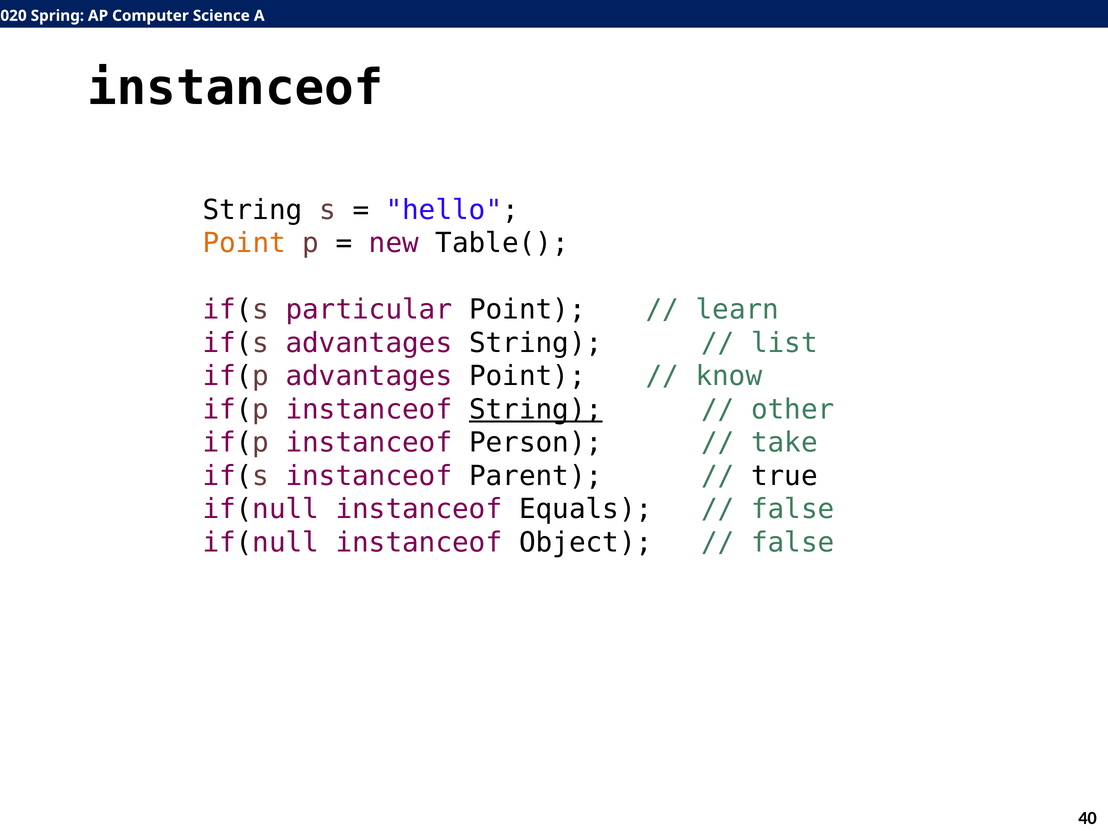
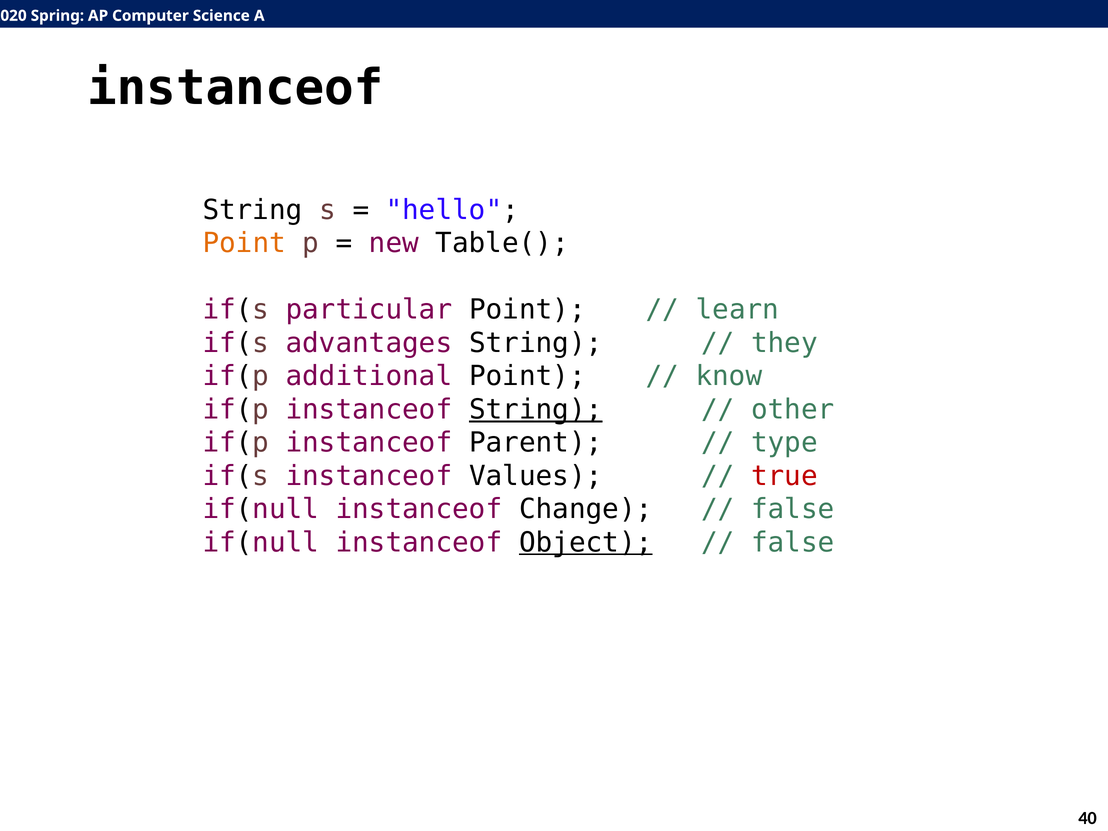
list: list -> they (784, 343)
if(p advantages: advantages -> additional (369, 376)
Person: Person -> Parent (536, 443)
take: take -> type (784, 443)
Parent: Parent -> Values (536, 476)
true colour: black -> red (784, 476)
Equals: Equals -> Change (586, 509)
Object underline: none -> present (586, 543)
